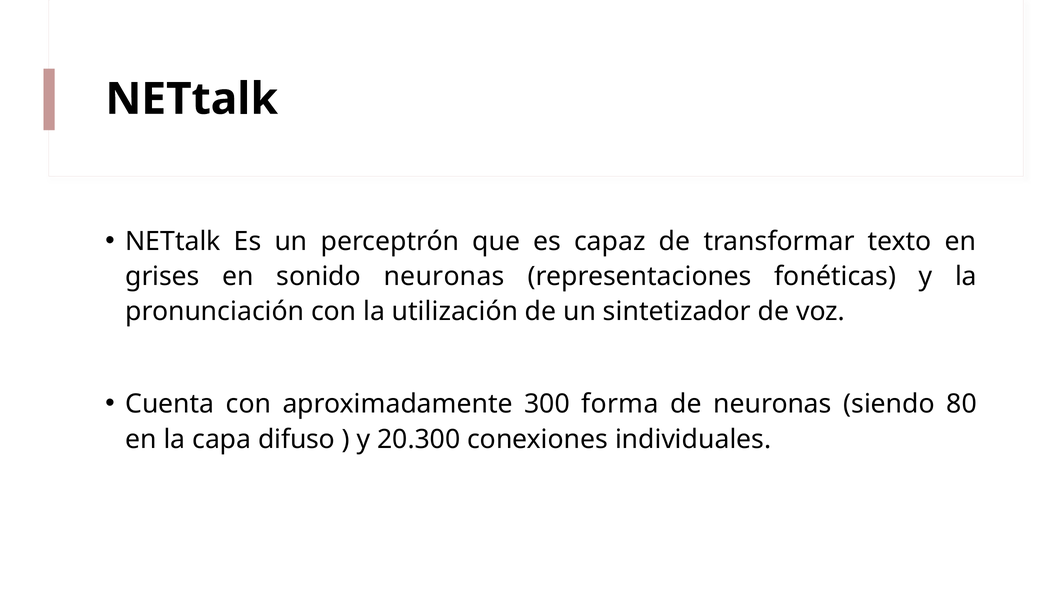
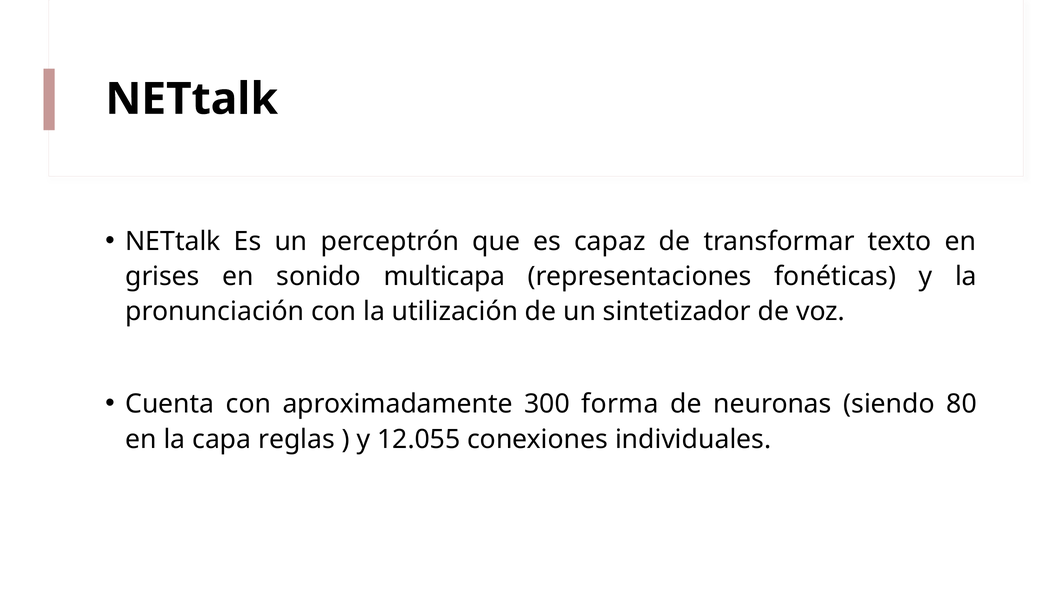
sonido neuronas: neuronas -> multicapa (444, 276)
difuso: difuso -> reglas (297, 439)
20.300: 20.300 -> 12.055 (419, 439)
